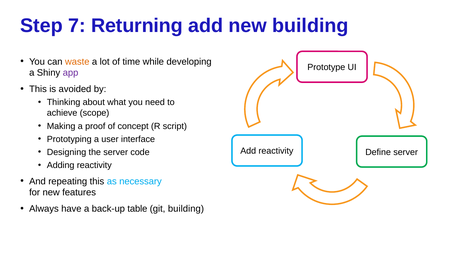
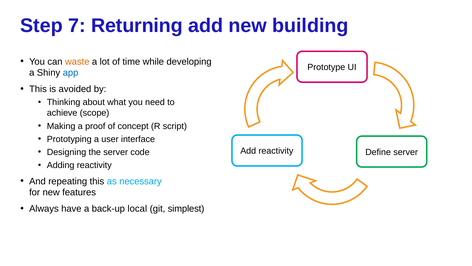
app colour: purple -> blue (71, 73)
table: table -> local (137, 208)
git building: building -> simplest (186, 208)
